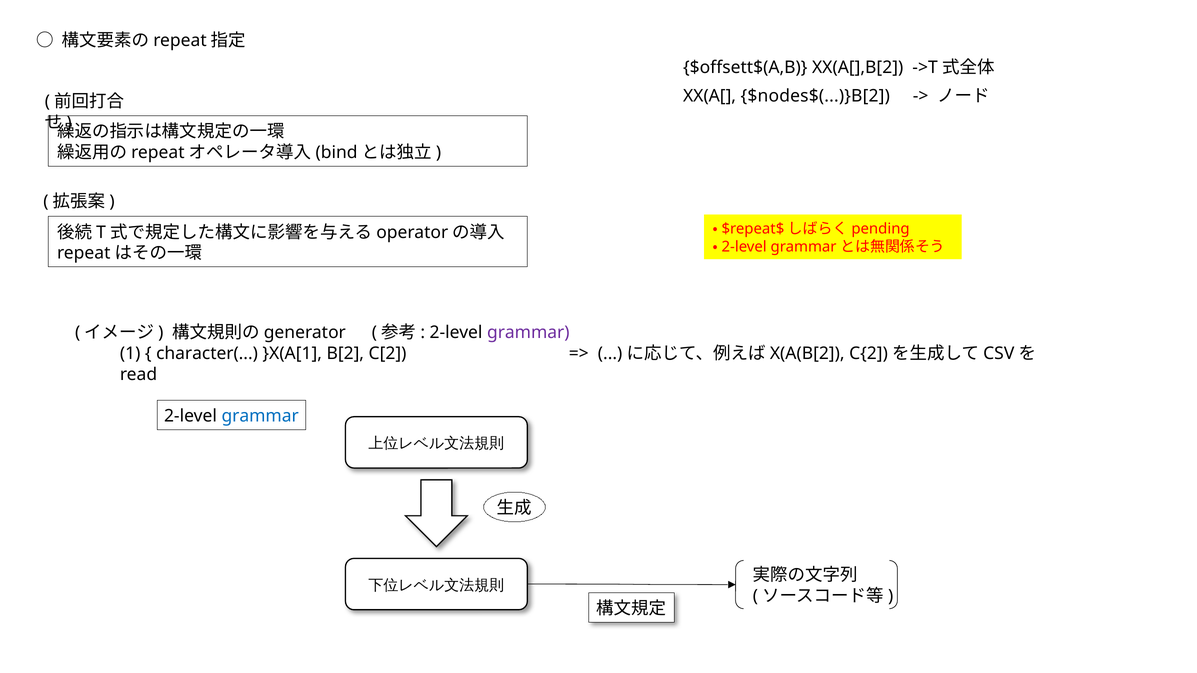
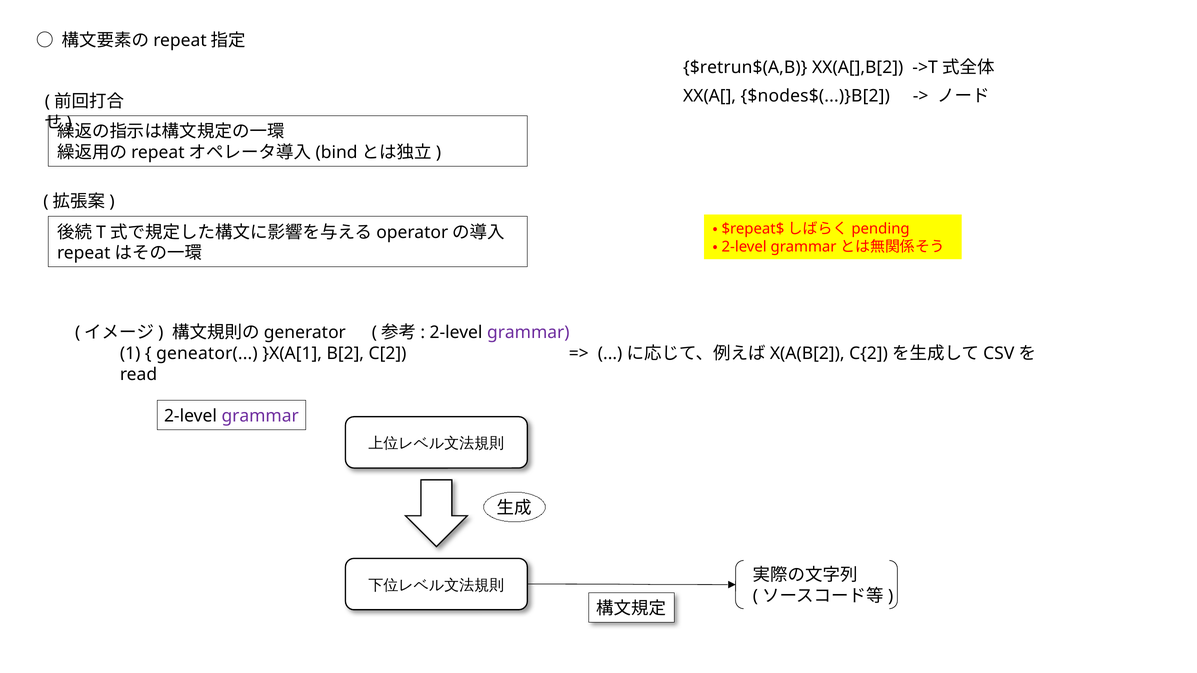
$offsett$(A,B: $offsett$(A,B -> $retrun$(A,B (745, 68)
character(: character( -> geneator( (207, 354)
grammar colour: blue -> purple (260, 416)
